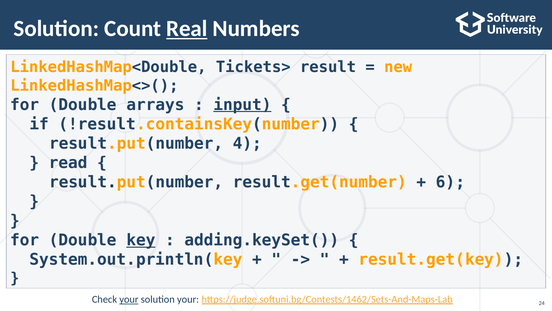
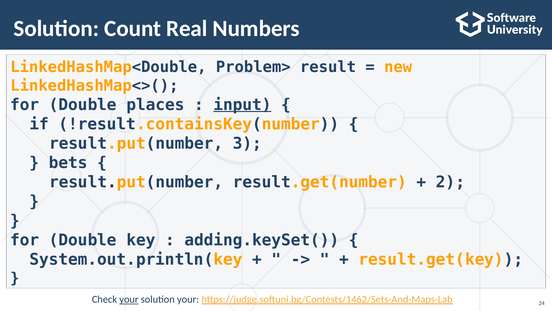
Real underline: present -> none (187, 29)
Tickets>: Tickets> -> Problem> (253, 67)
arrays: arrays -> places (155, 105)
4: 4 -> 3 (247, 143)
read: read -> bets (68, 163)
6: 6 -> 2 (450, 182)
key underline: present -> none (141, 240)
